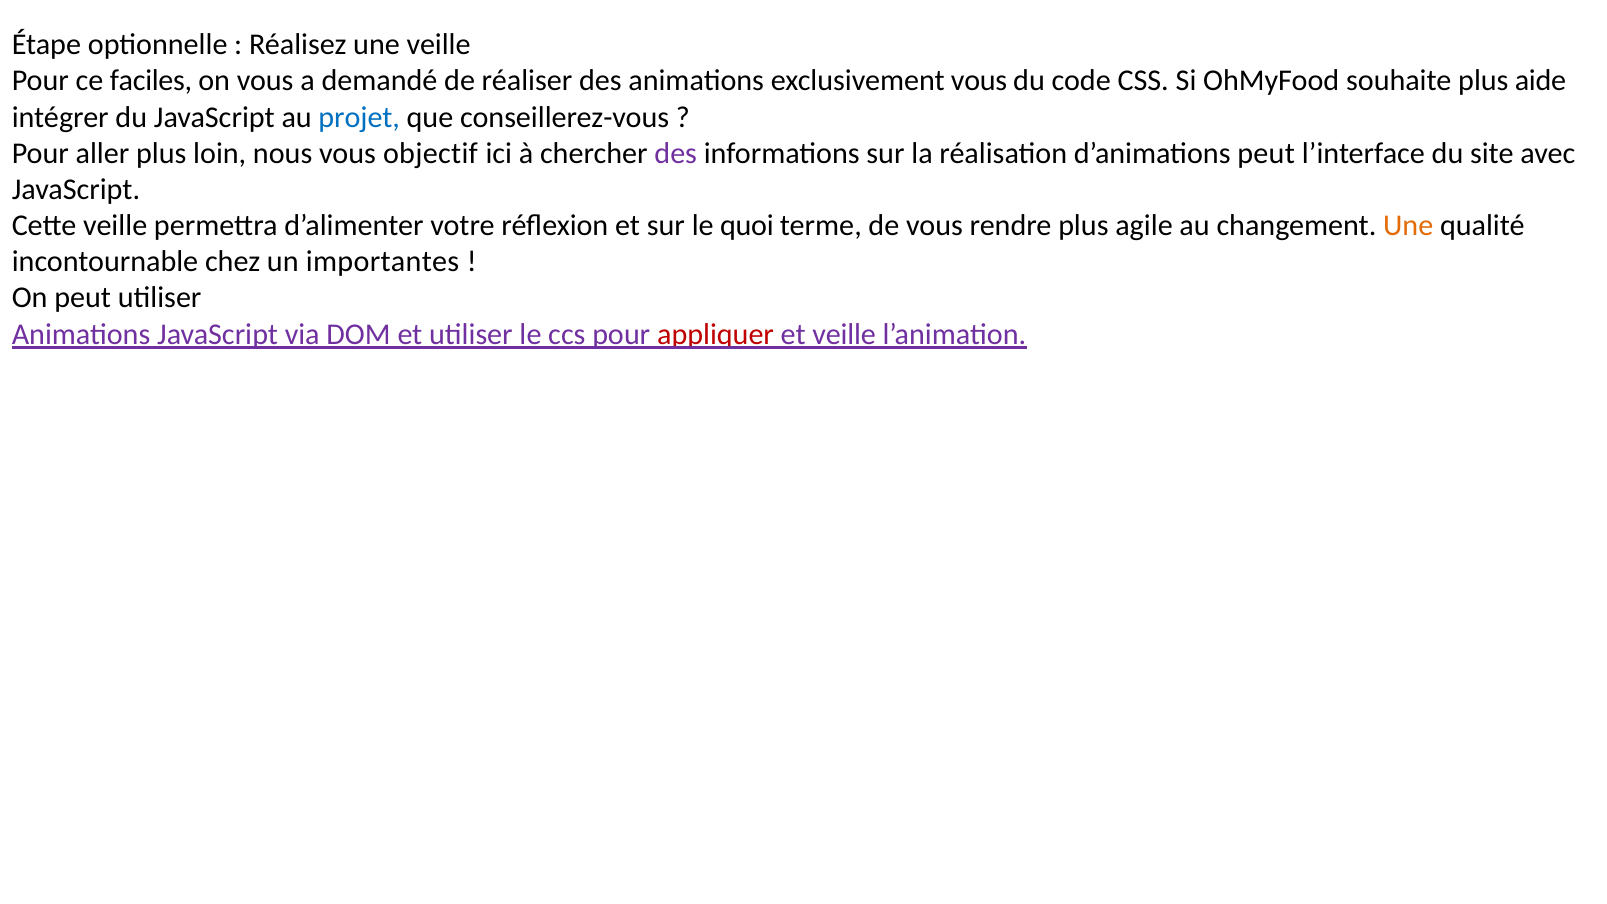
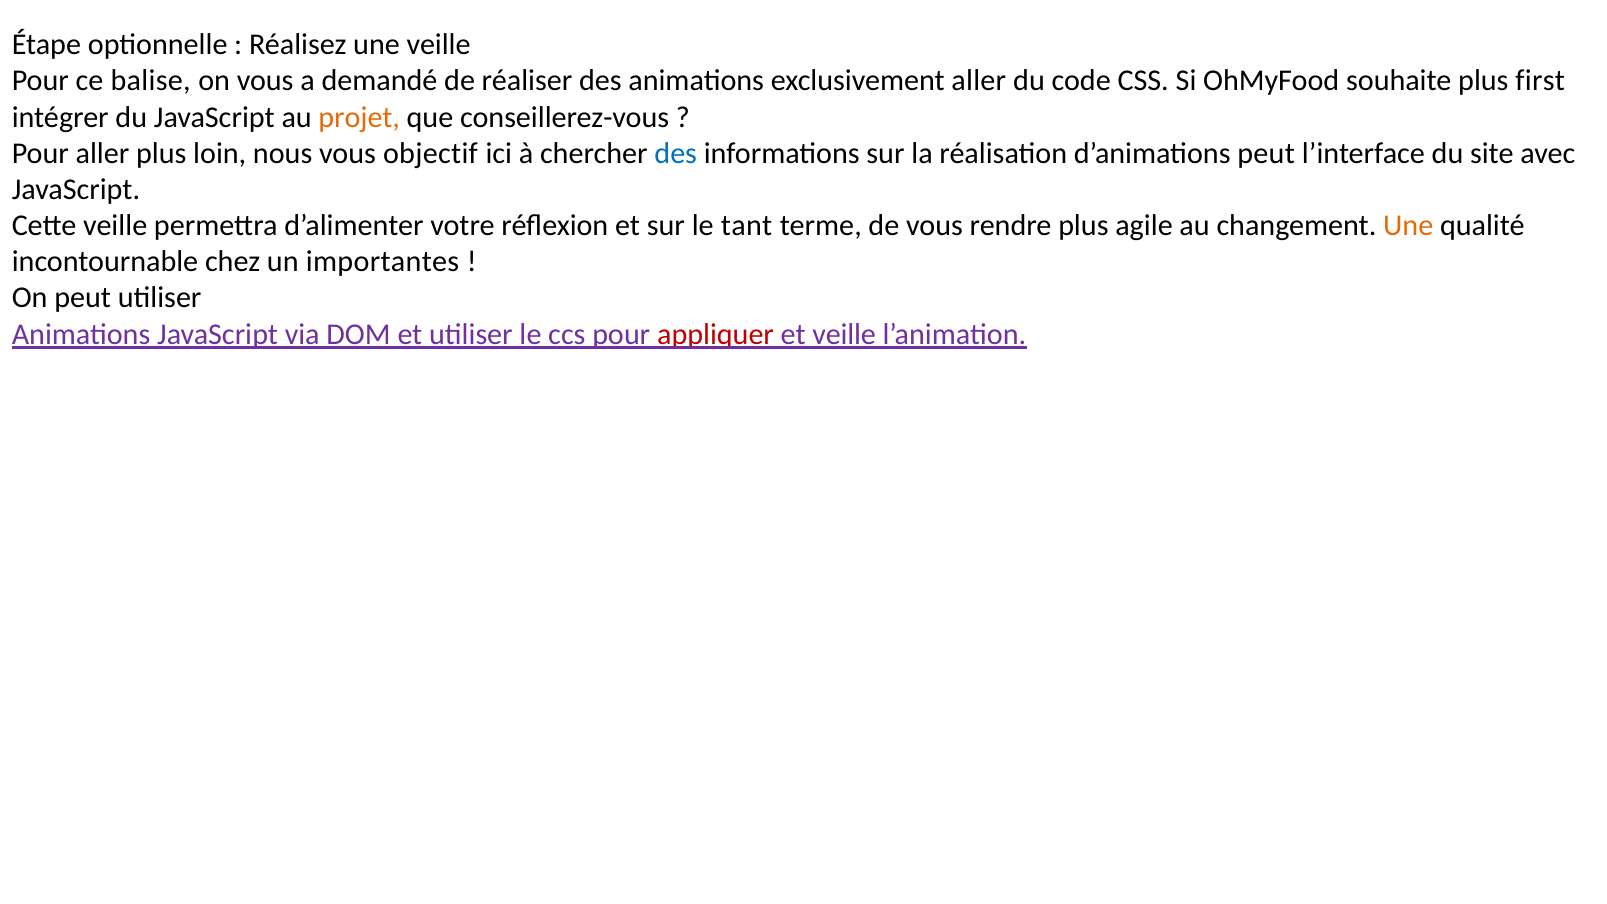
faciles: faciles -> balise (151, 81)
exclusivement vous: vous -> aller (979, 81)
aide: aide -> first (1540, 81)
projet colour: blue -> orange (359, 117)
des colour: purple -> blue (676, 153)
quoi: quoi -> tant (747, 226)
